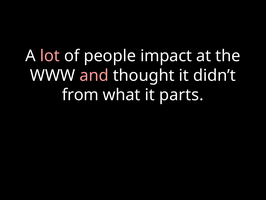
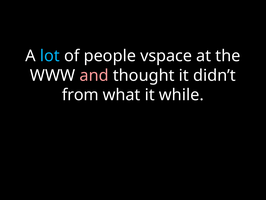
lot colour: pink -> light blue (50, 56)
impact: impact -> vspace (166, 56)
parts: parts -> while (181, 95)
